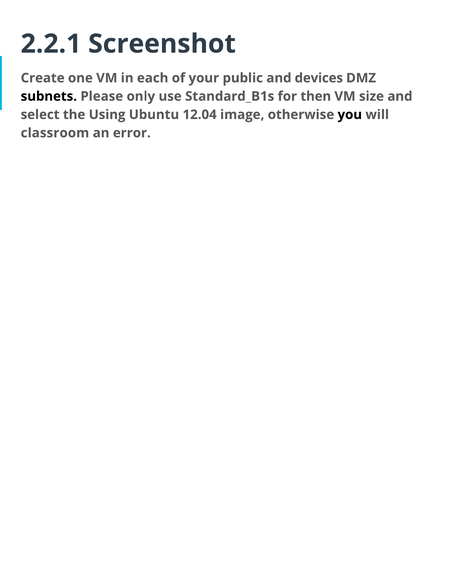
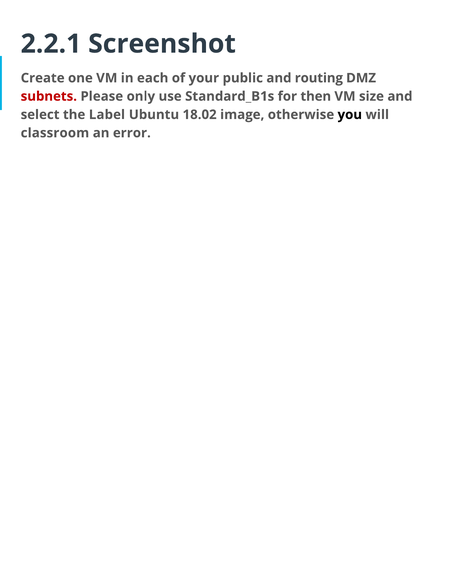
devices: devices -> routing (319, 78)
subnets colour: black -> red (49, 96)
Using: Using -> Label (107, 115)
12.04: 12.04 -> 18.02 (200, 115)
